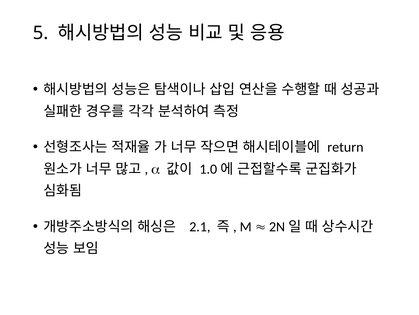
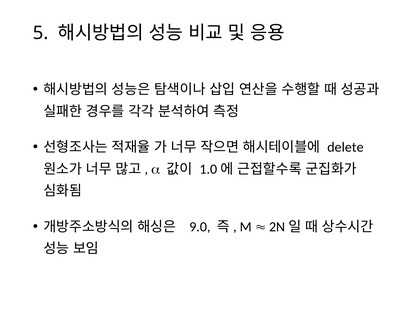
return: return -> delete (345, 147)
2.1: 2.1 -> 9.0 (200, 226)
